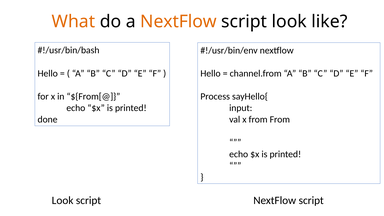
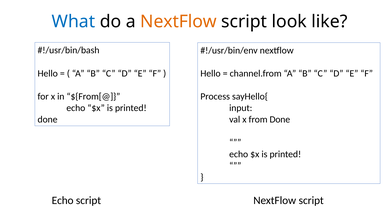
What colour: orange -> blue (73, 21)
from From: From -> Done (280, 120)
Look: Look -> Echo (63, 200)
